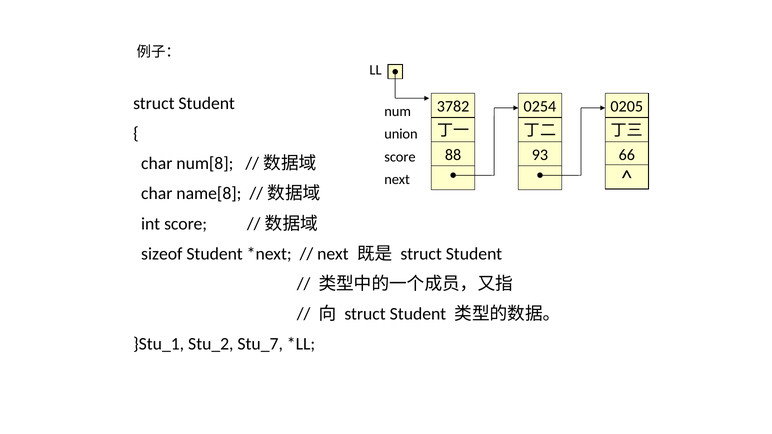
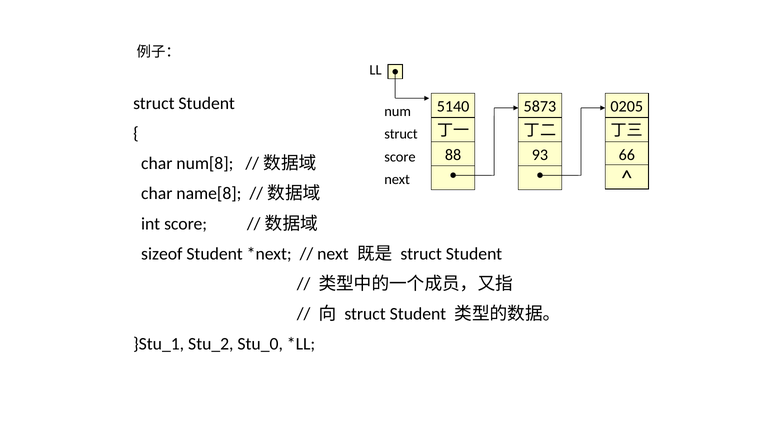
3782: 3782 -> 5140 (453, 107)
0254: 0254 -> 5873 (540, 107)
union: union -> struct (401, 134)
Stu_7: Stu_7 -> Stu_0 (260, 344)
